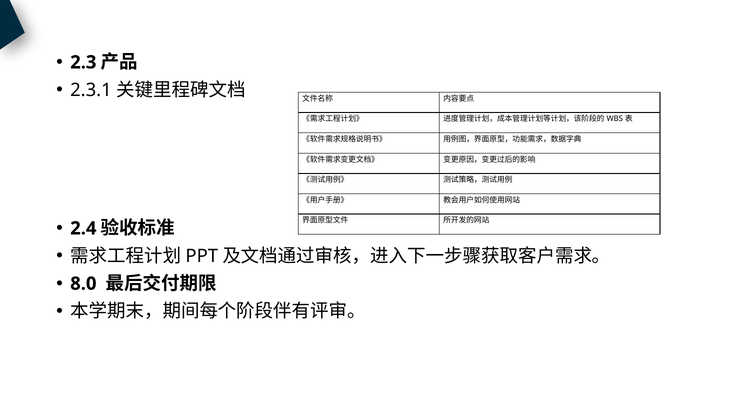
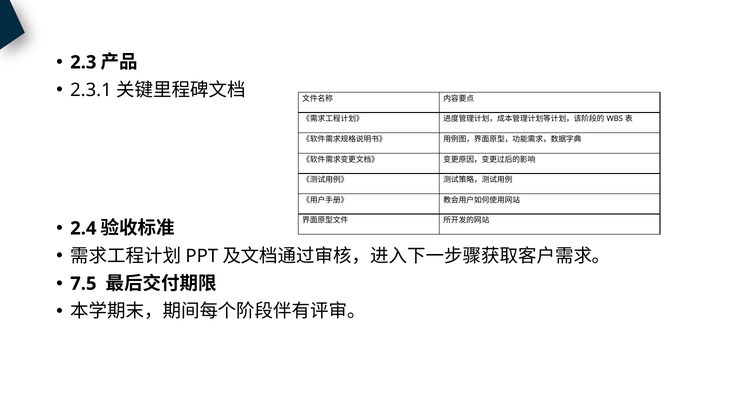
8.0: 8.0 -> 7.5 (83, 283)
